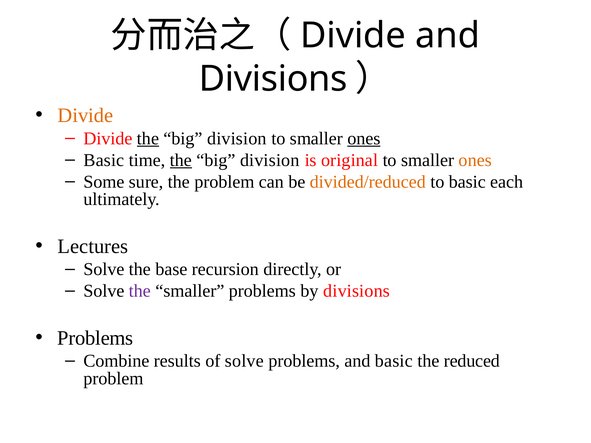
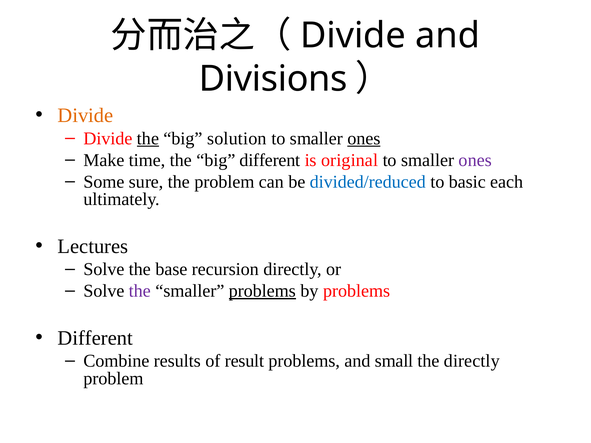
division: division -> solution (237, 139)
Basic: Basic -> Make (104, 160)
the underline: present -> none (181, 160)
division: division -> different (270, 160)
ones colour: orange -> purple (475, 160)
divided/reduced colour: orange -> blue (368, 182)
problems underline: none -> present (262, 291)
by divisions: divisions -> problems (357, 291)
Problems: Problems -> Different (95, 338)
of solve: solve -> result (245, 361)
and basic: basic -> small (394, 361)
the reduced: reduced -> directly (472, 361)
